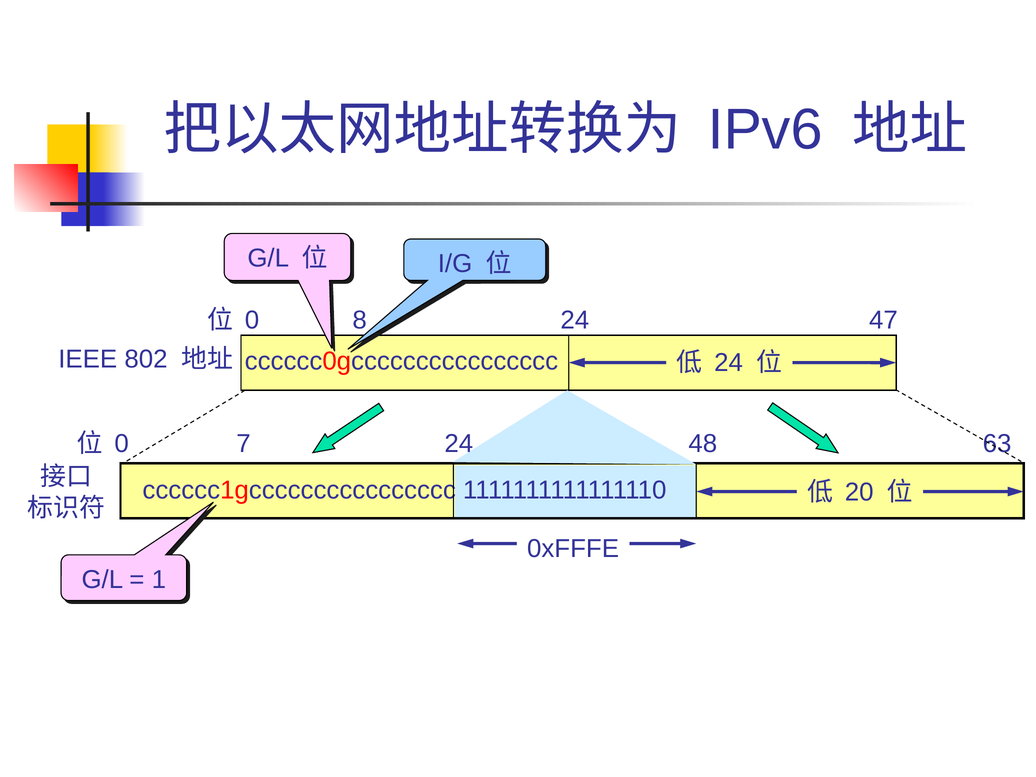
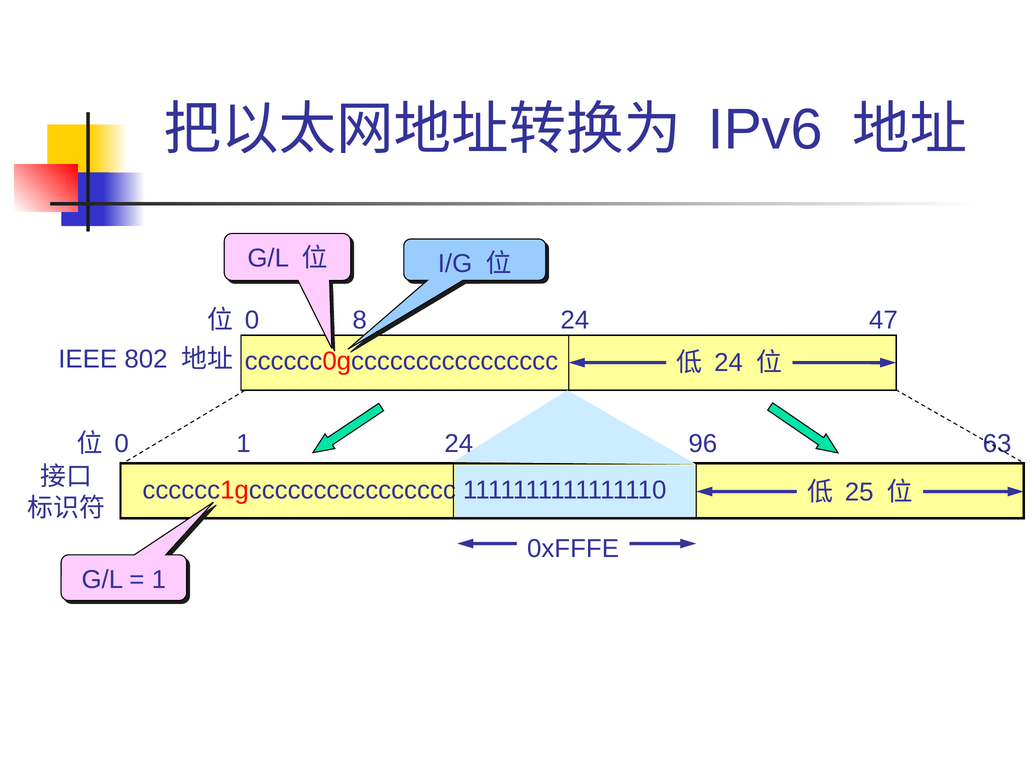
0 7: 7 -> 1 (243, 443)
48: 48 -> 96 (703, 443)
20: 20 -> 25 (859, 492)
